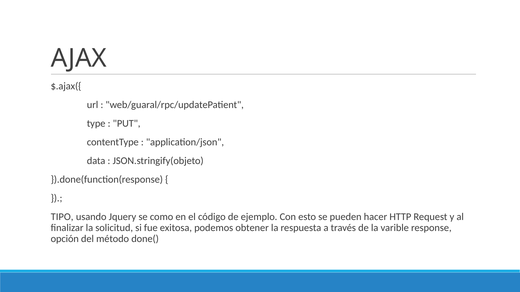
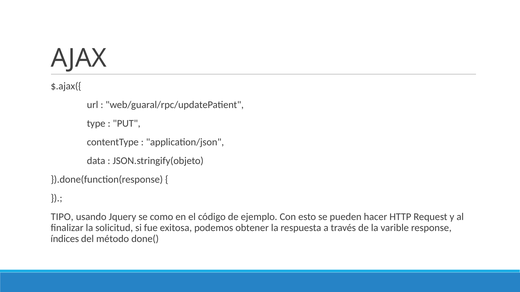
opción: opción -> índices (65, 239)
